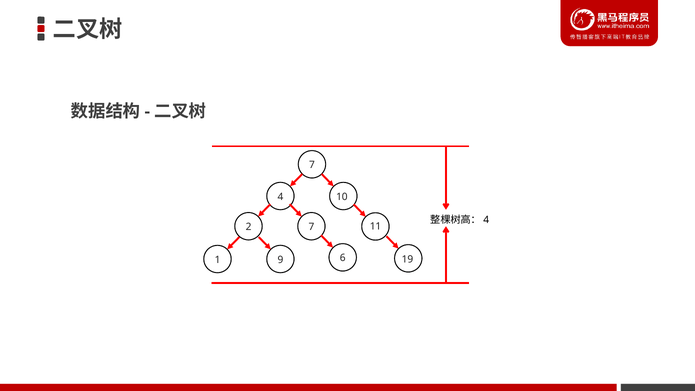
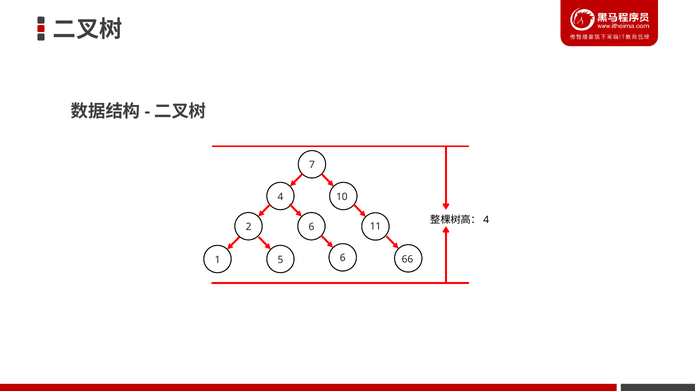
2 7: 7 -> 6 (311, 227)
9: 9 -> 5 (280, 260)
19: 19 -> 66 (407, 260)
